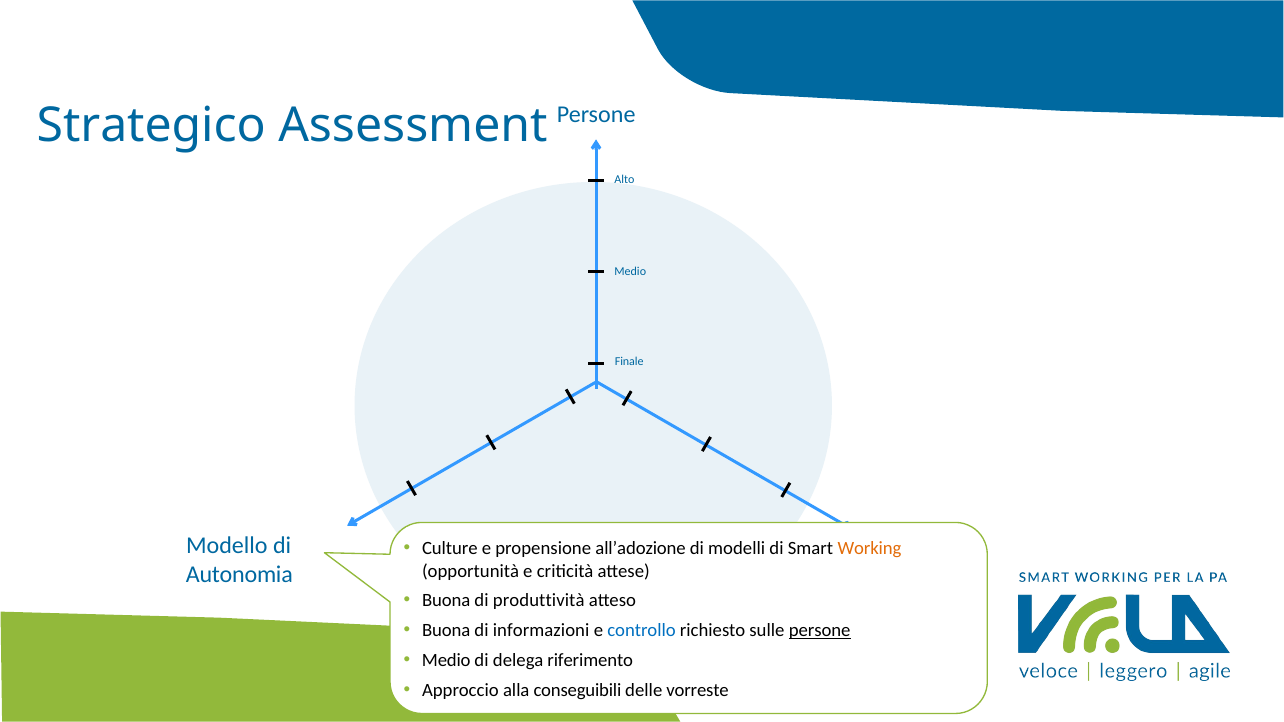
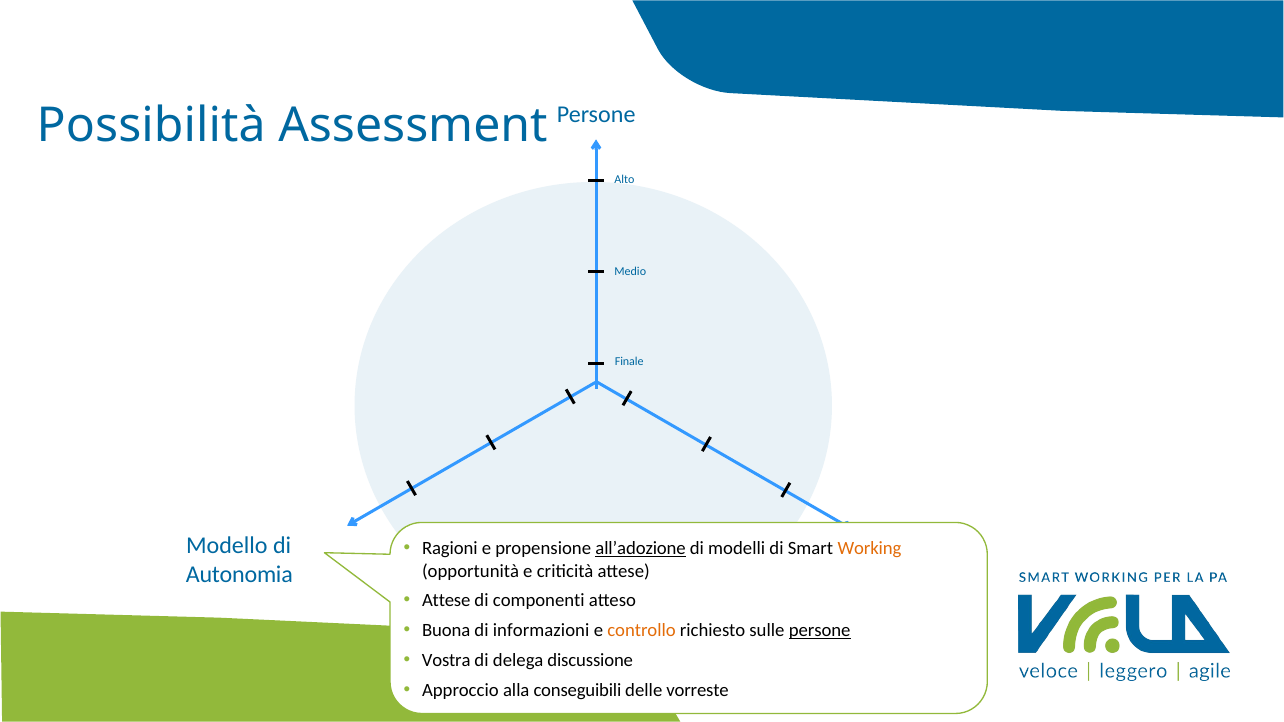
Strategico: Strategico -> Possibilità (151, 125)
Culture: Culture -> Ragioni (450, 549)
all’adozione underline: none -> present (641, 549)
Buona: Buona -> Attese (446, 601)
produttività: produttività -> componenti (539, 601)
controllo colour: blue -> orange (642, 631)
Medio: Medio -> Vostra (446, 660)
riferimento: riferimento -> discussione (590, 660)
